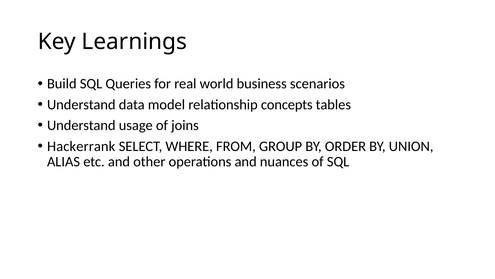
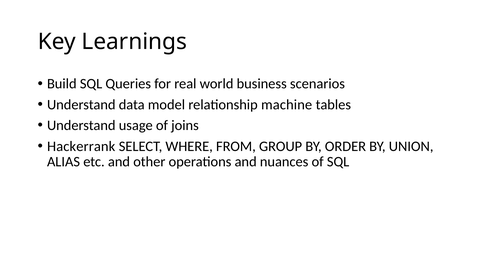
concepts: concepts -> machine (287, 104)
